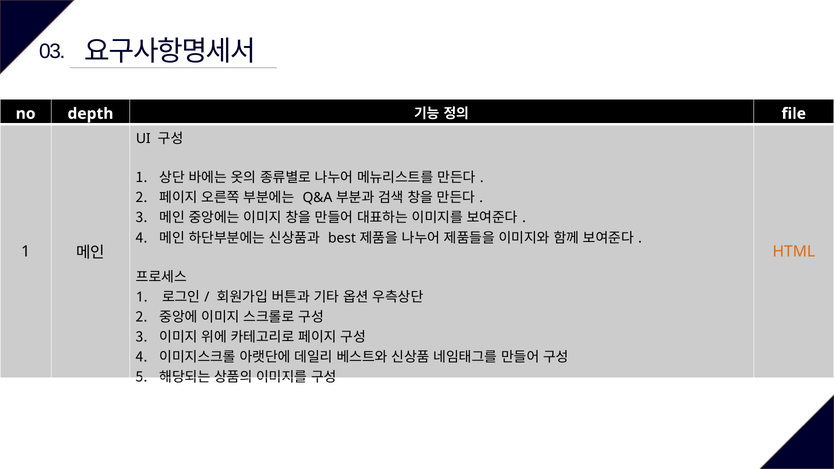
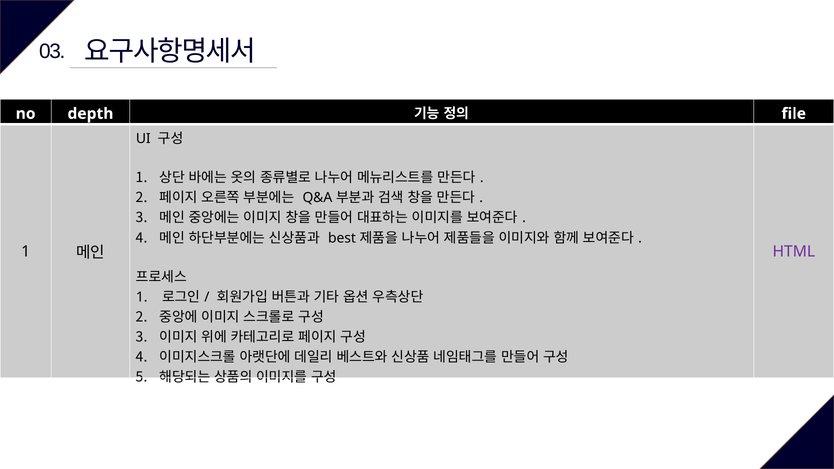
HTML colour: orange -> purple (794, 252)
